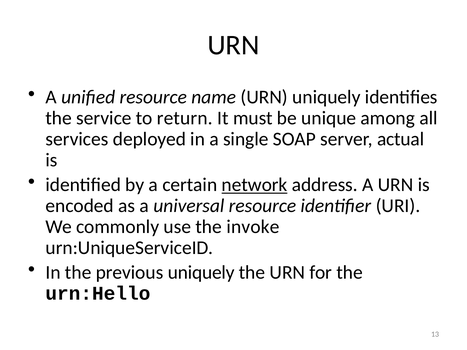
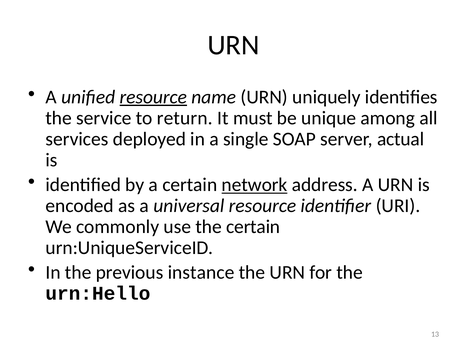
resource underline: none -> present (153, 97)
the invoke: invoke -> certain (253, 227)
previous uniquely: uniquely -> instance (201, 273)
